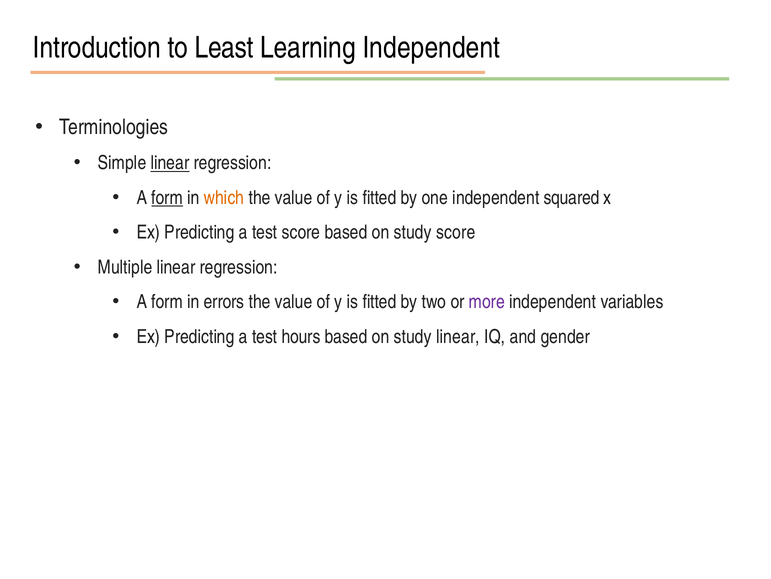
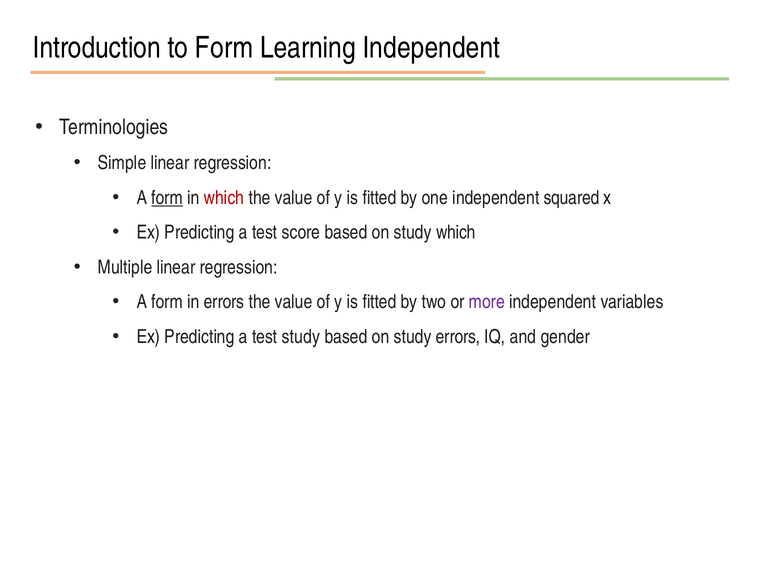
to Least: Least -> Form (224, 48)
linear underline: present -> none (170, 163)
which colour: orange -> red (224, 198)
study score: score -> which (456, 232)
test hours: hours -> study (301, 336)
study linear: linear -> errors (458, 336)
